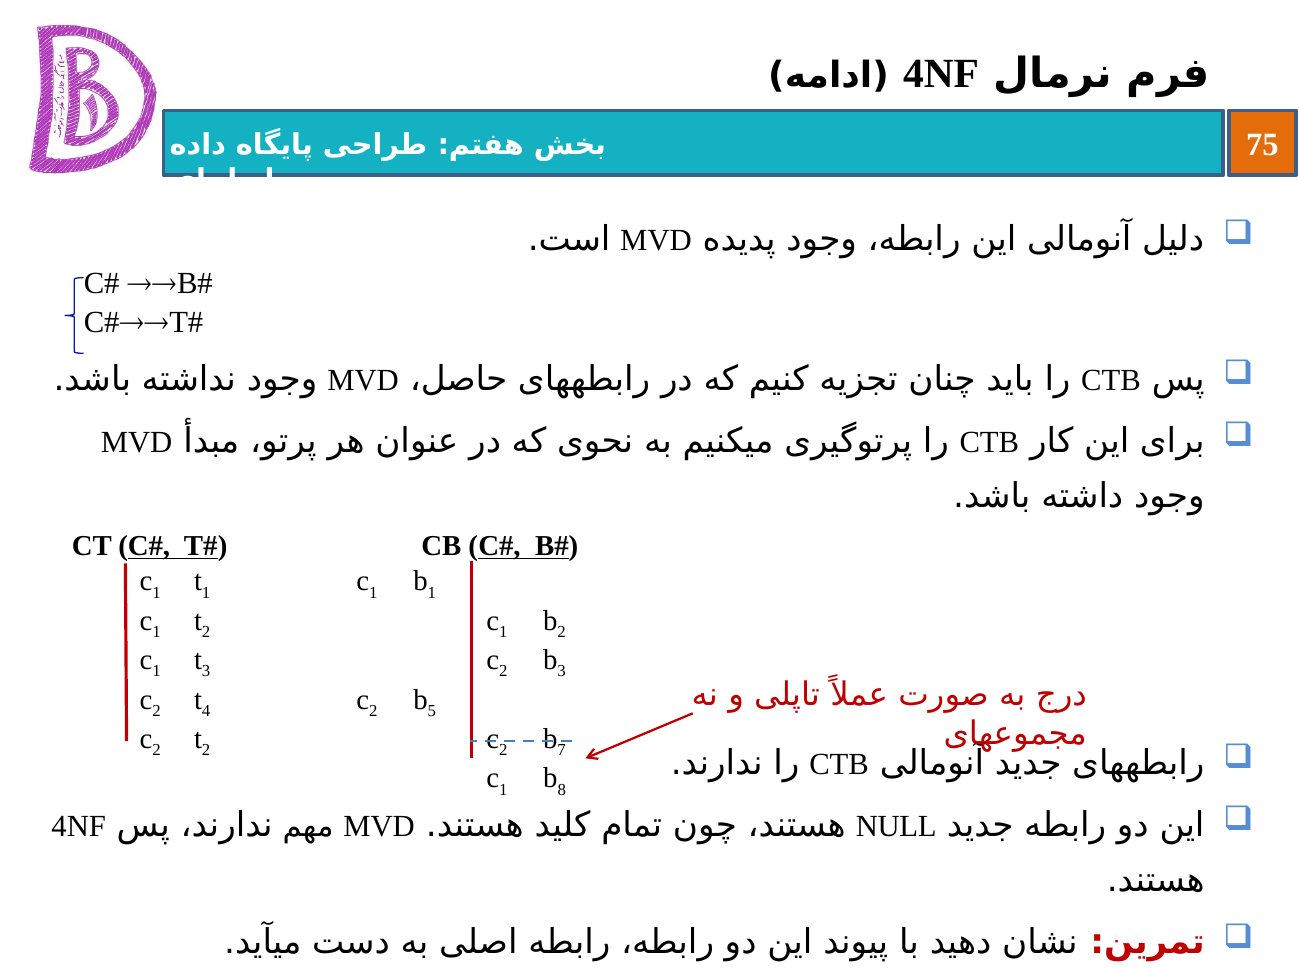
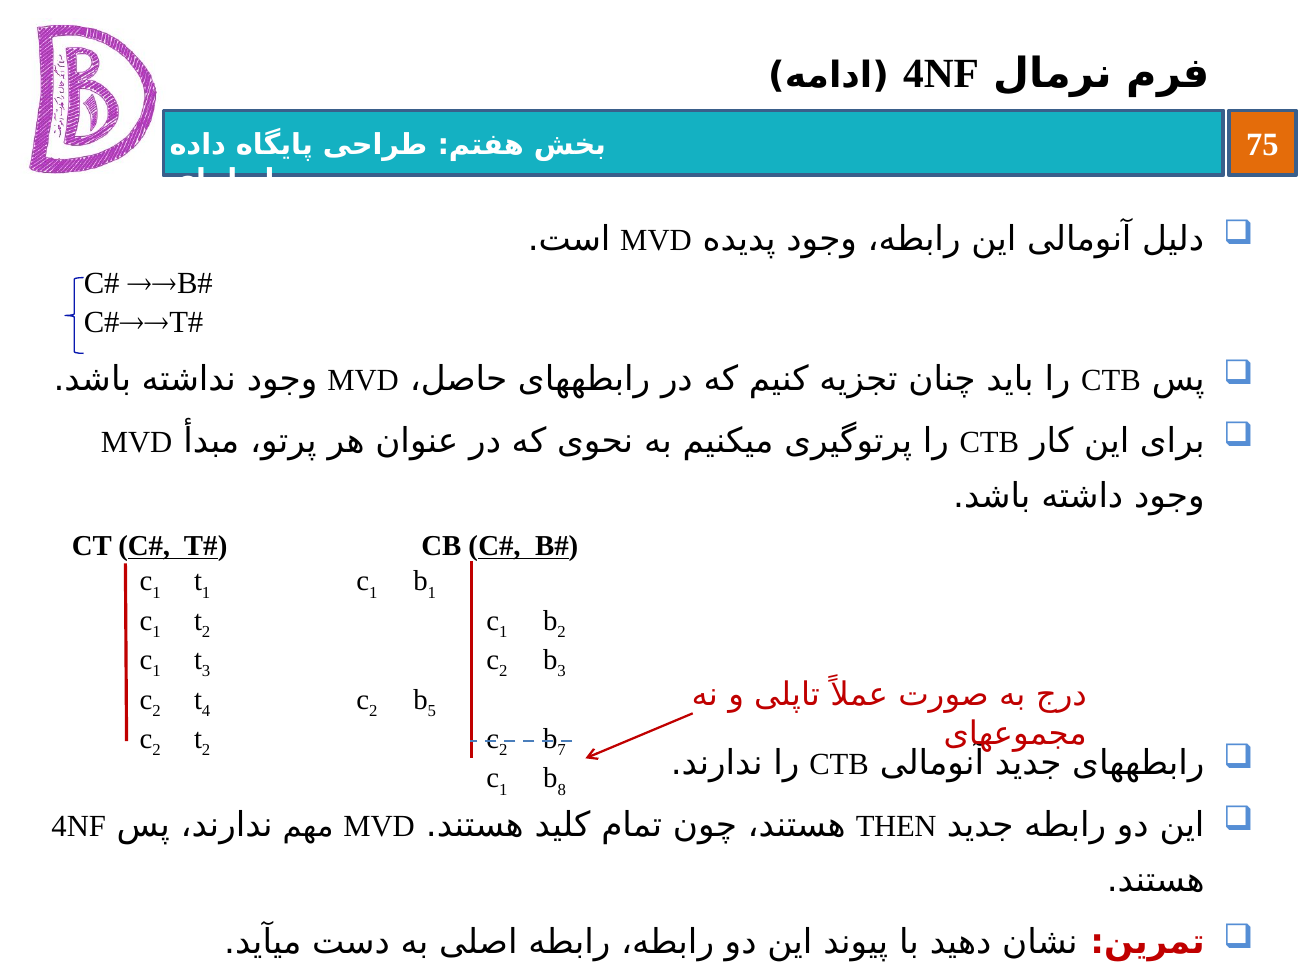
NULL: NULL -> THEN (896, 825)
